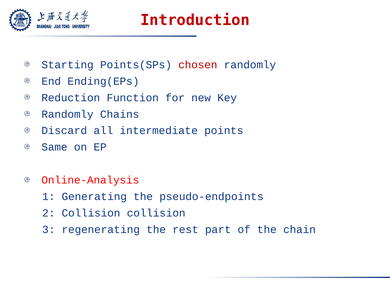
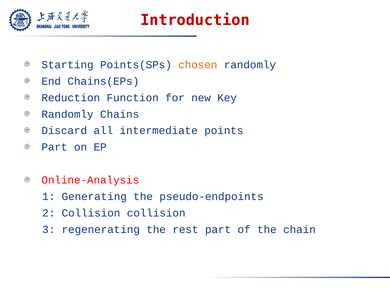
chosen colour: red -> orange (198, 65)
Ending(EPs: Ending(EPs -> Chains(EPs (103, 81)
Same: Same -> Part (54, 147)
